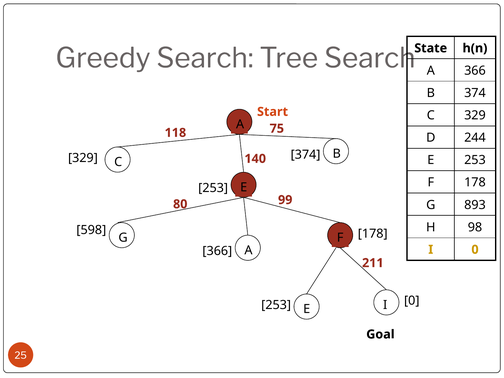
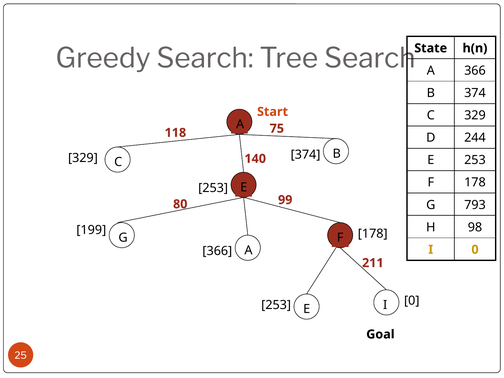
893: 893 -> 793 (475, 205)
598: 598 -> 199 (91, 230)
